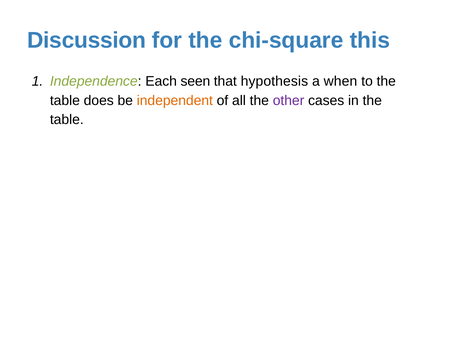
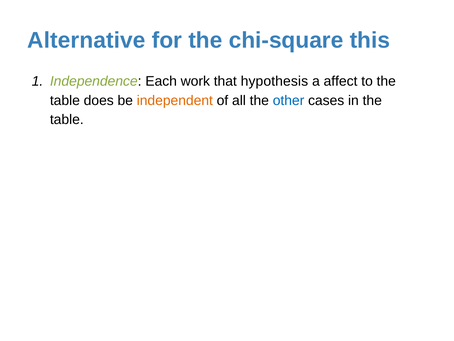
Discussion: Discussion -> Alternative (86, 40)
seen: seen -> work (195, 81)
when: when -> affect (341, 81)
other colour: purple -> blue (289, 100)
